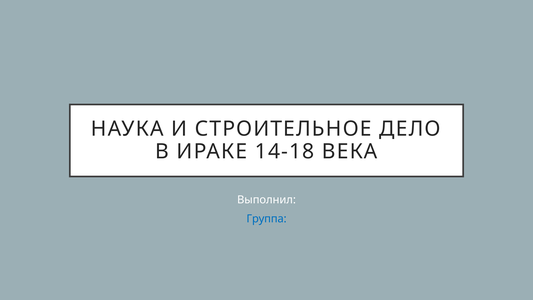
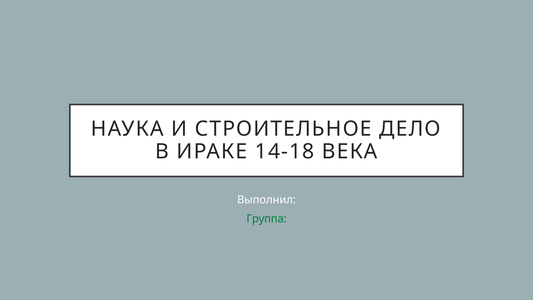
Группа colour: blue -> green (267, 219)
